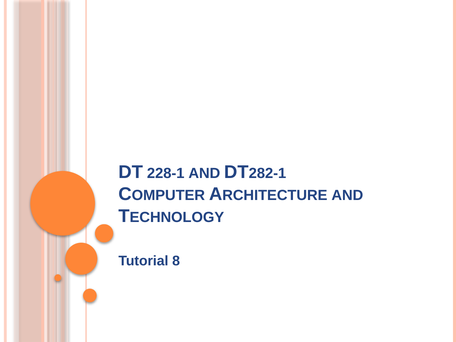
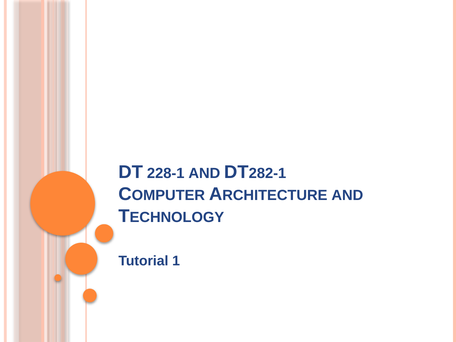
8: 8 -> 1 (176, 261)
